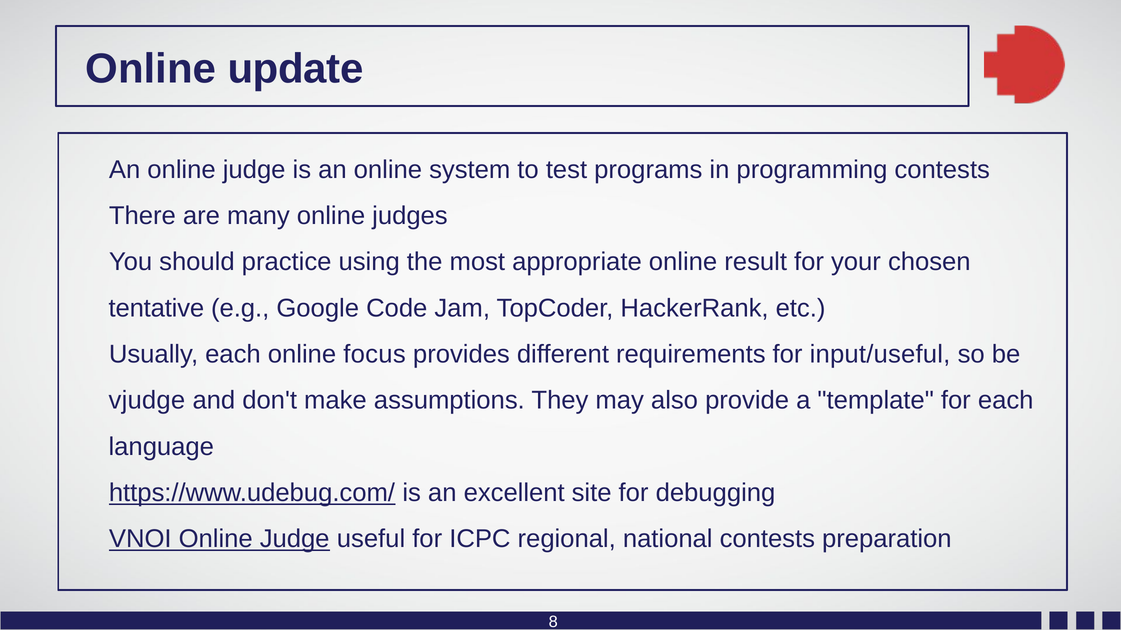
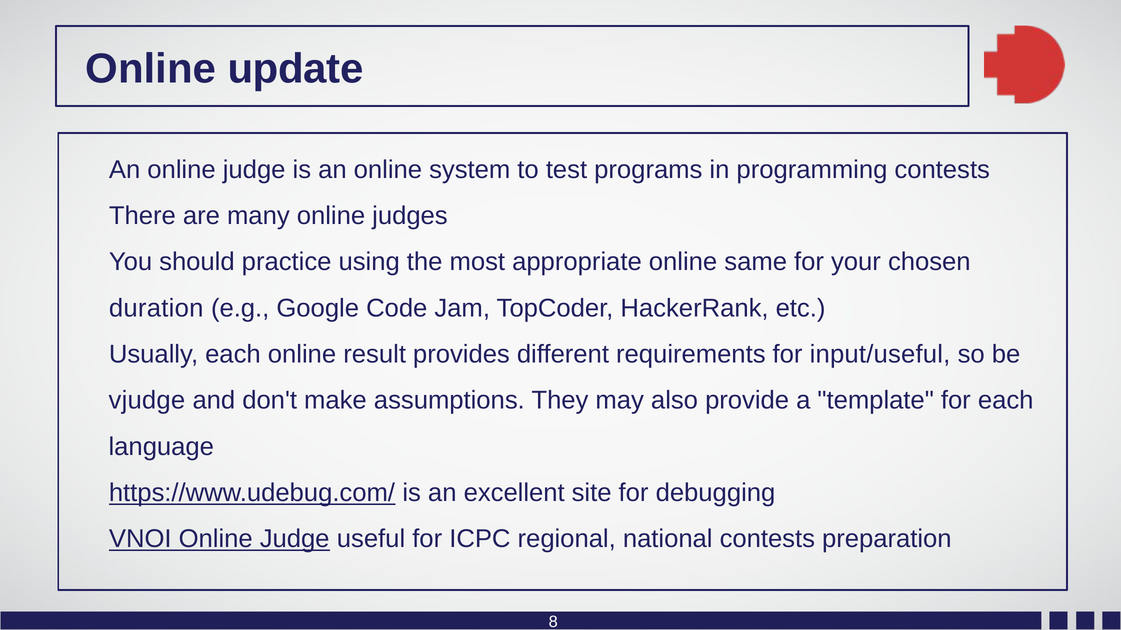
result: result -> same (756, 262)
tentative: tentative -> duration (156, 308)
focus: focus -> result (375, 355)
